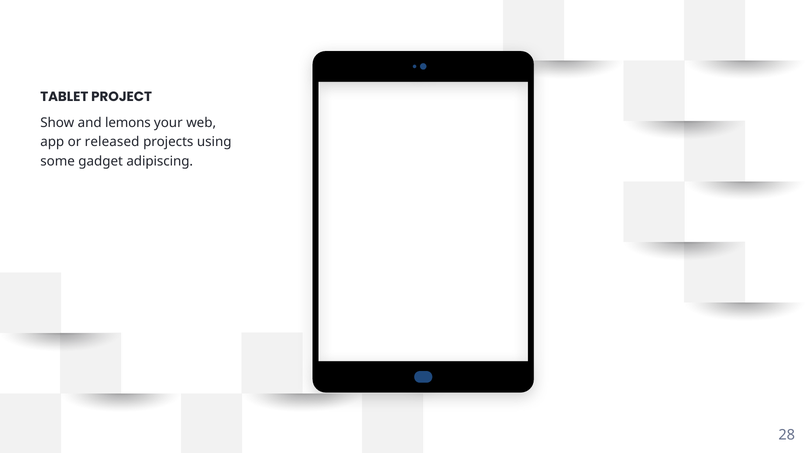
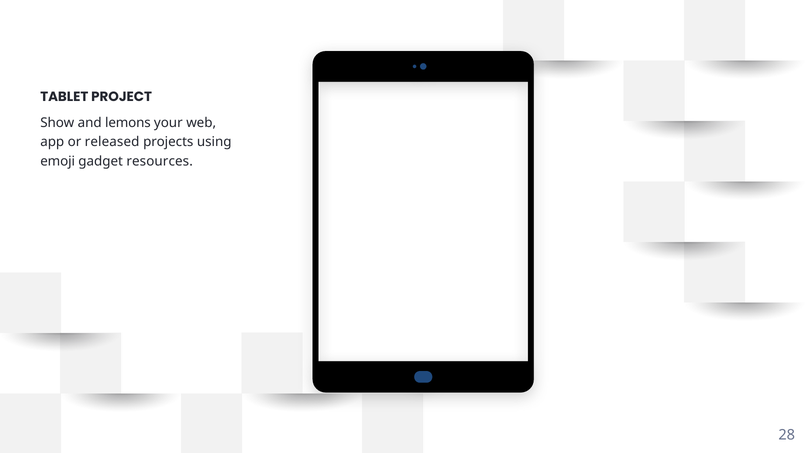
some: some -> emoji (58, 161)
adipiscing: adipiscing -> resources (160, 161)
